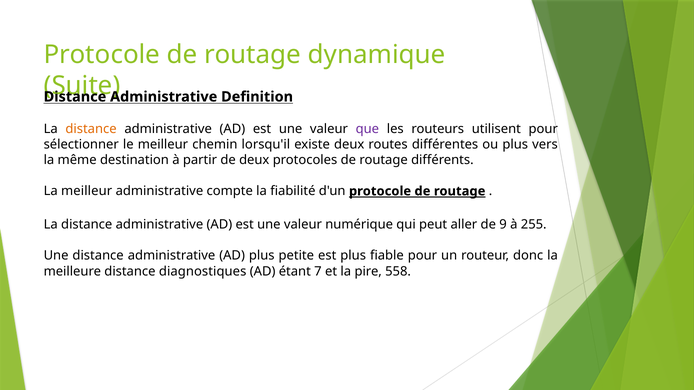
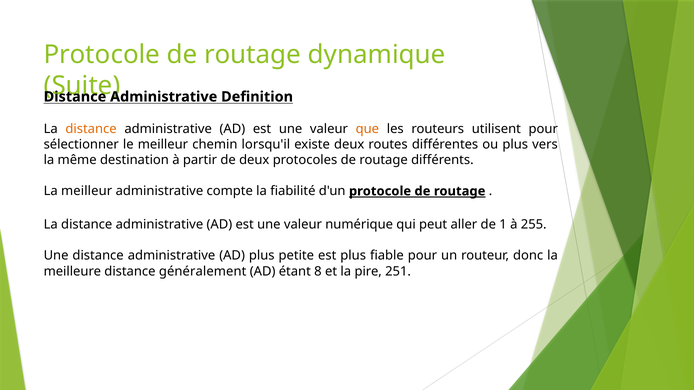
que colour: purple -> orange (367, 129)
9: 9 -> 1 (503, 225)
diagnostiques: diagnostiques -> généralement (203, 271)
7: 7 -> 8 (318, 271)
558: 558 -> 251 (398, 271)
